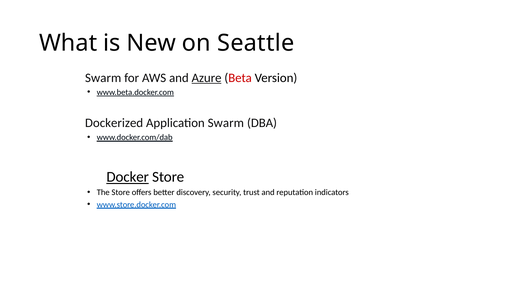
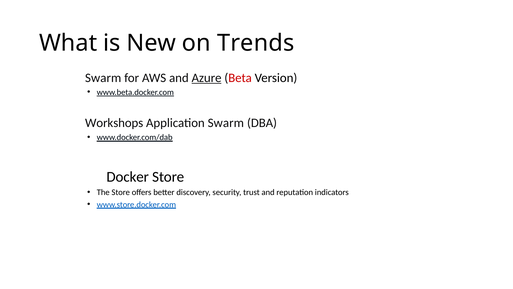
Seattle: Seattle -> Trends (256, 43)
Dockerized: Dockerized -> Workshops (114, 123)
Docker underline: present -> none (128, 177)
